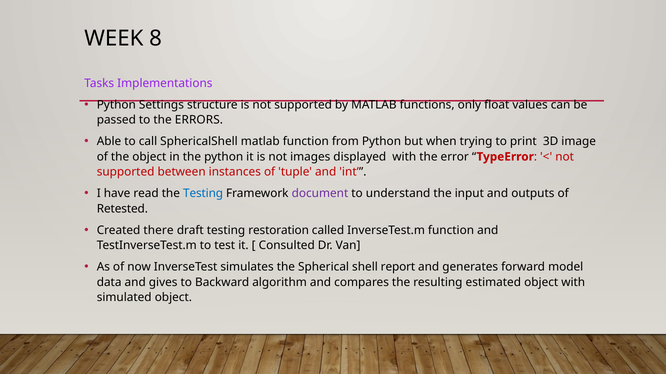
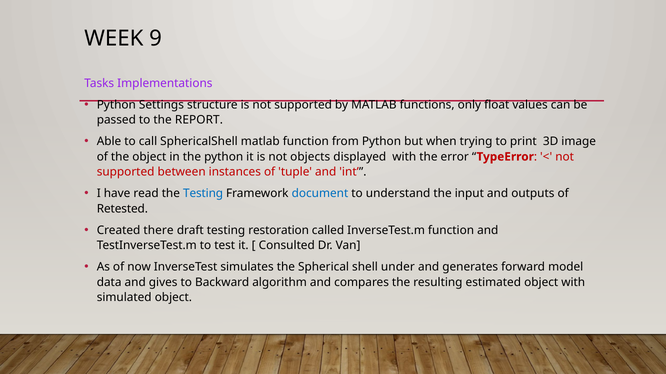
8: 8 -> 9 (155, 38)
ERRORS: ERRORS -> REPORT (199, 120)
images: images -> objects (310, 157)
document colour: purple -> blue (320, 194)
report: report -> under (398, 267)
